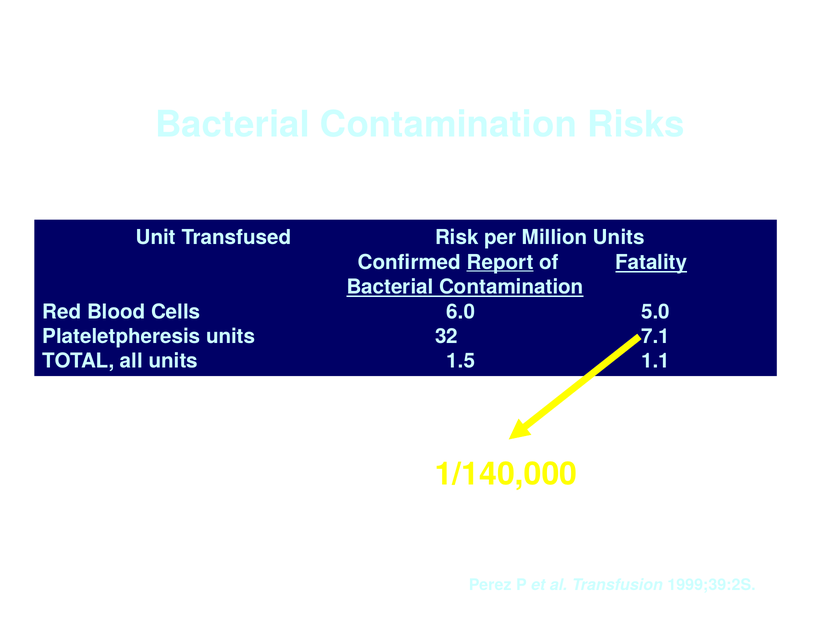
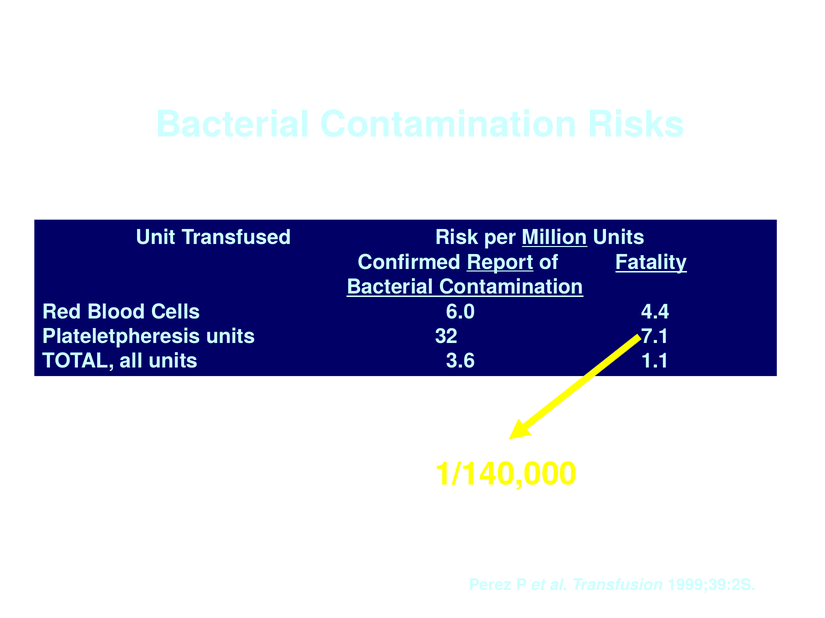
Million underline: none -> present (555, 238)
5.0: 5.0 -> 4.4 (656, 312)
1.5: 1.5 -> 3.6 (461, 362)
